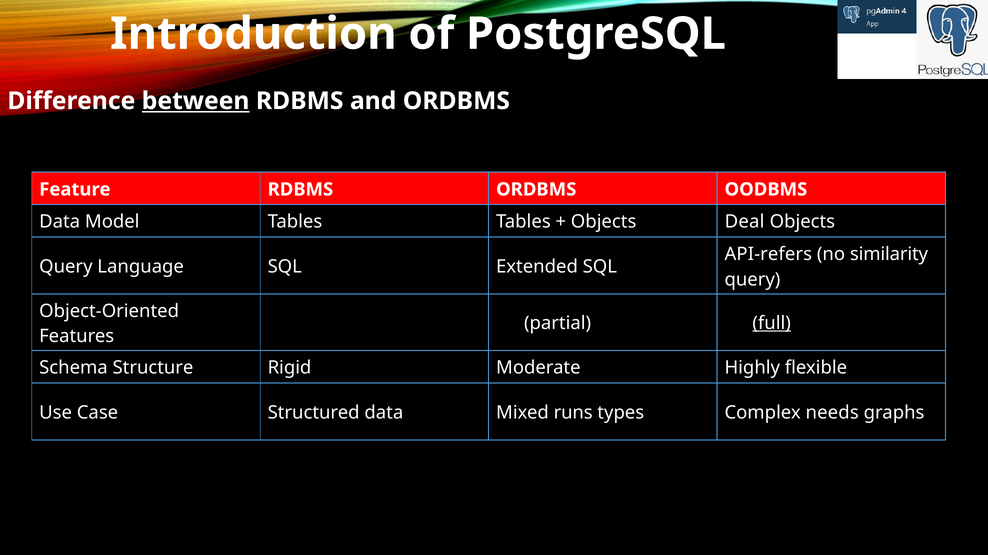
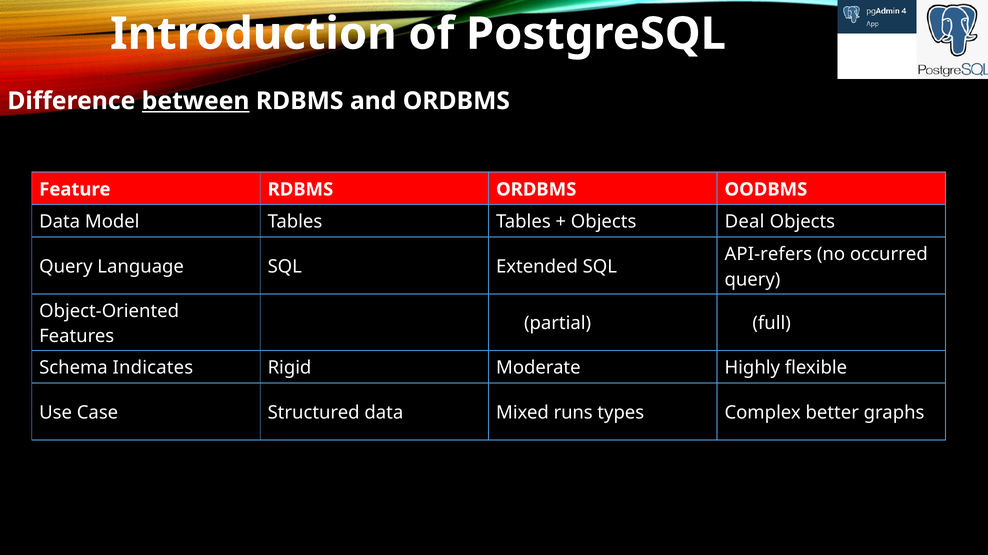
similarity: similarity -> occurred (889, 255)
full underline: present -> none (772, 324)
Structure: Structure -> Indicates (153, 368)
needs: needs -> better (832, 413)
